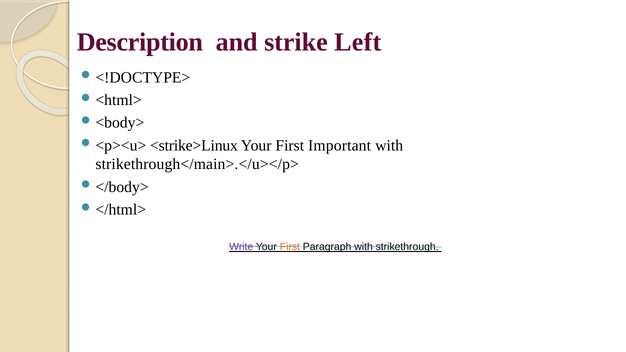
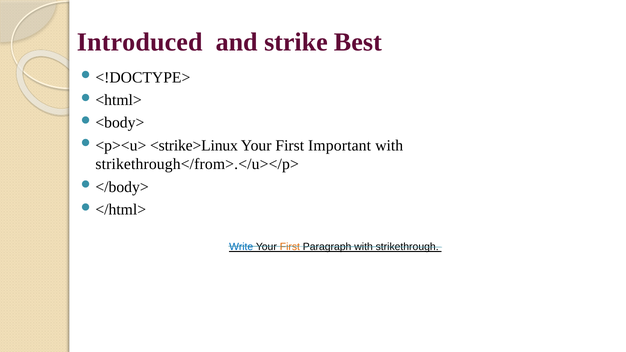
Description: Description -> Introduced (140, 42)
Left: Left -> Best (358, 42)
strikethrough</main>.</u></p>: strikethrough</main>.</u></p> -> strikethrough</from>.</u></p> (197, 164)
Write colour: purple -> blue (241, 247)
